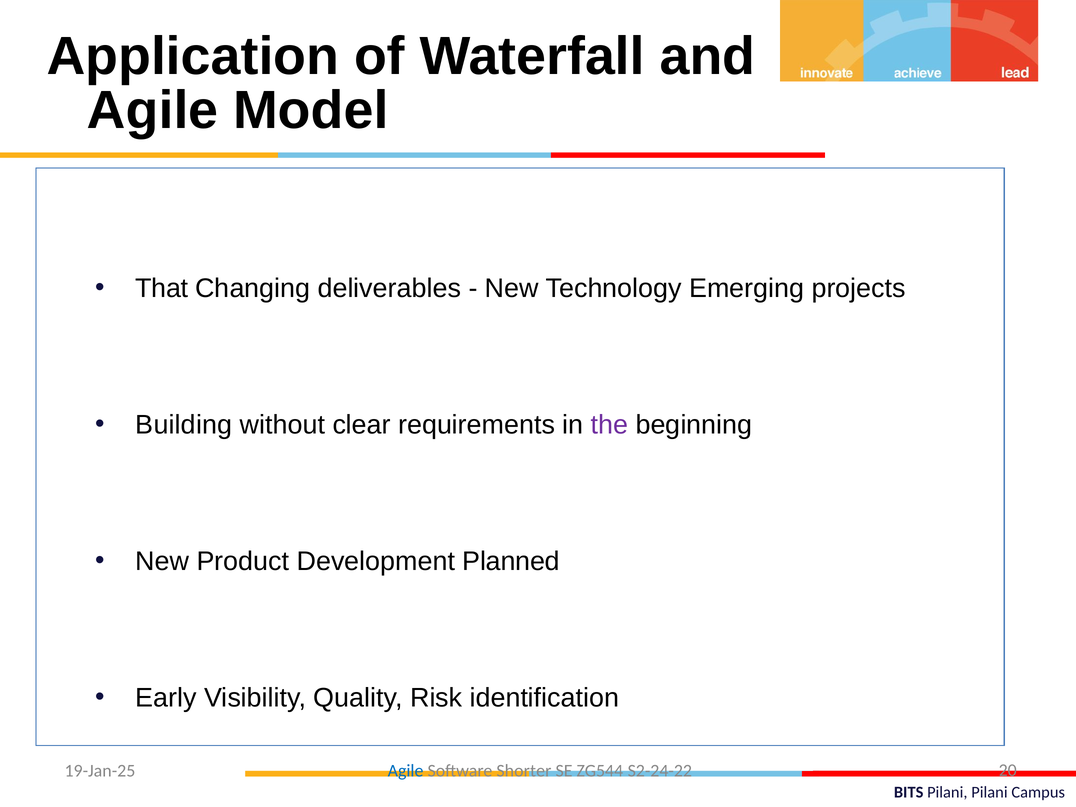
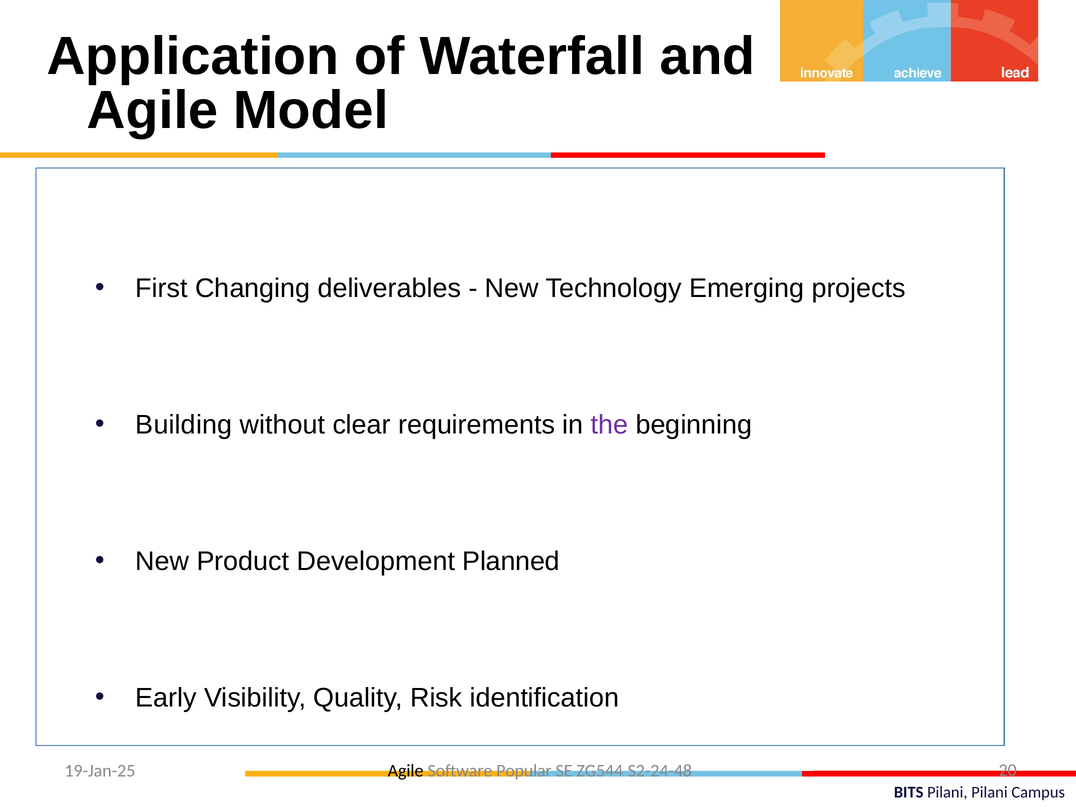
That: That -> First (162, 288)
Agile colour: blue -> black (406, 771)
Shorter: Shorter -> Popular (524, 771)
S2-24-22: S2-24-22 -> S2-24-48 (660, 771)
